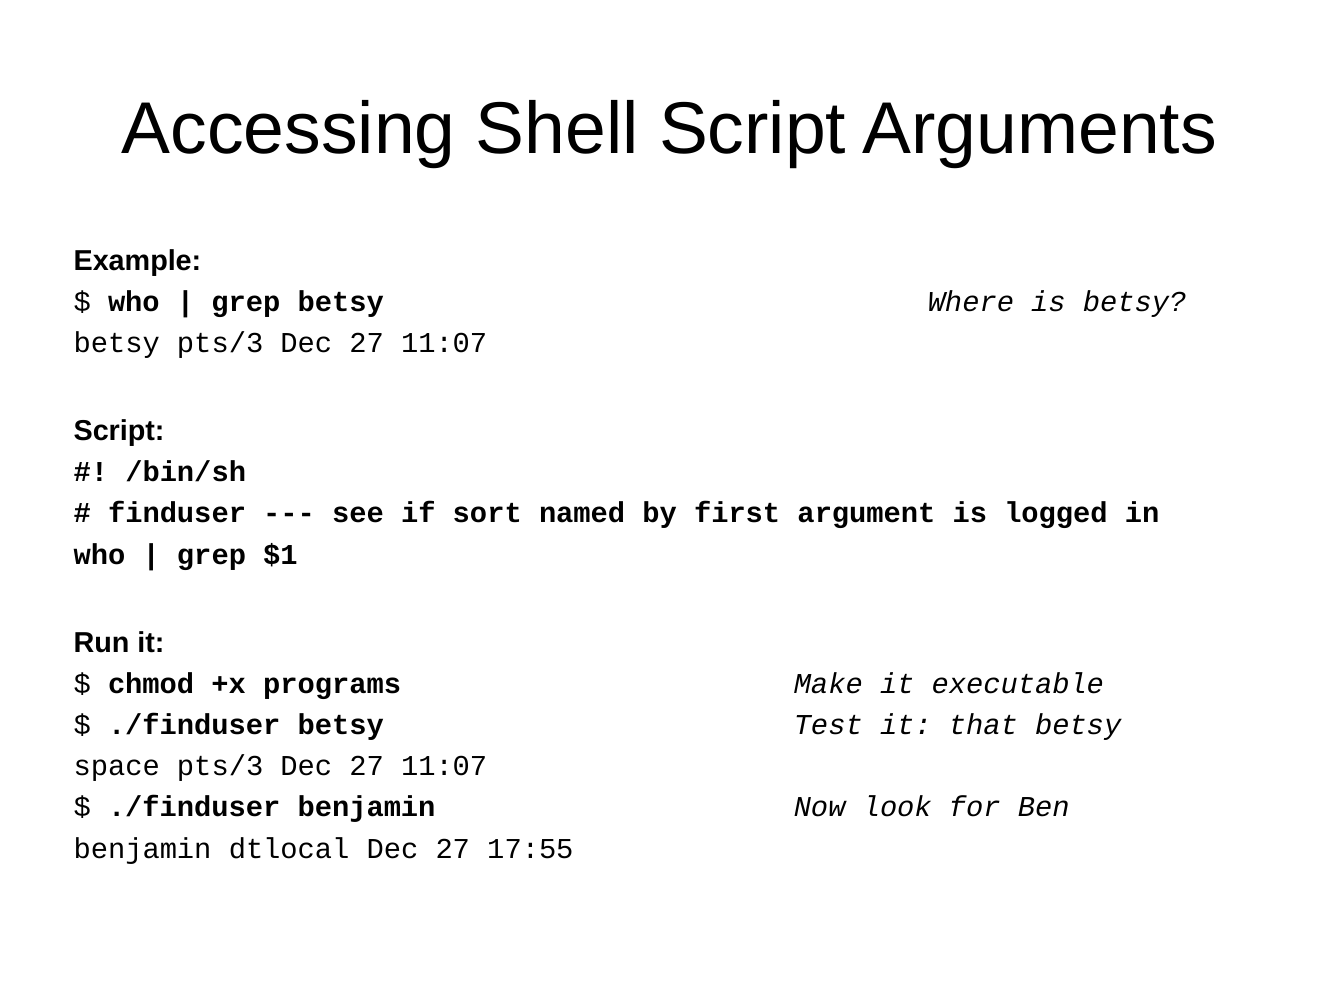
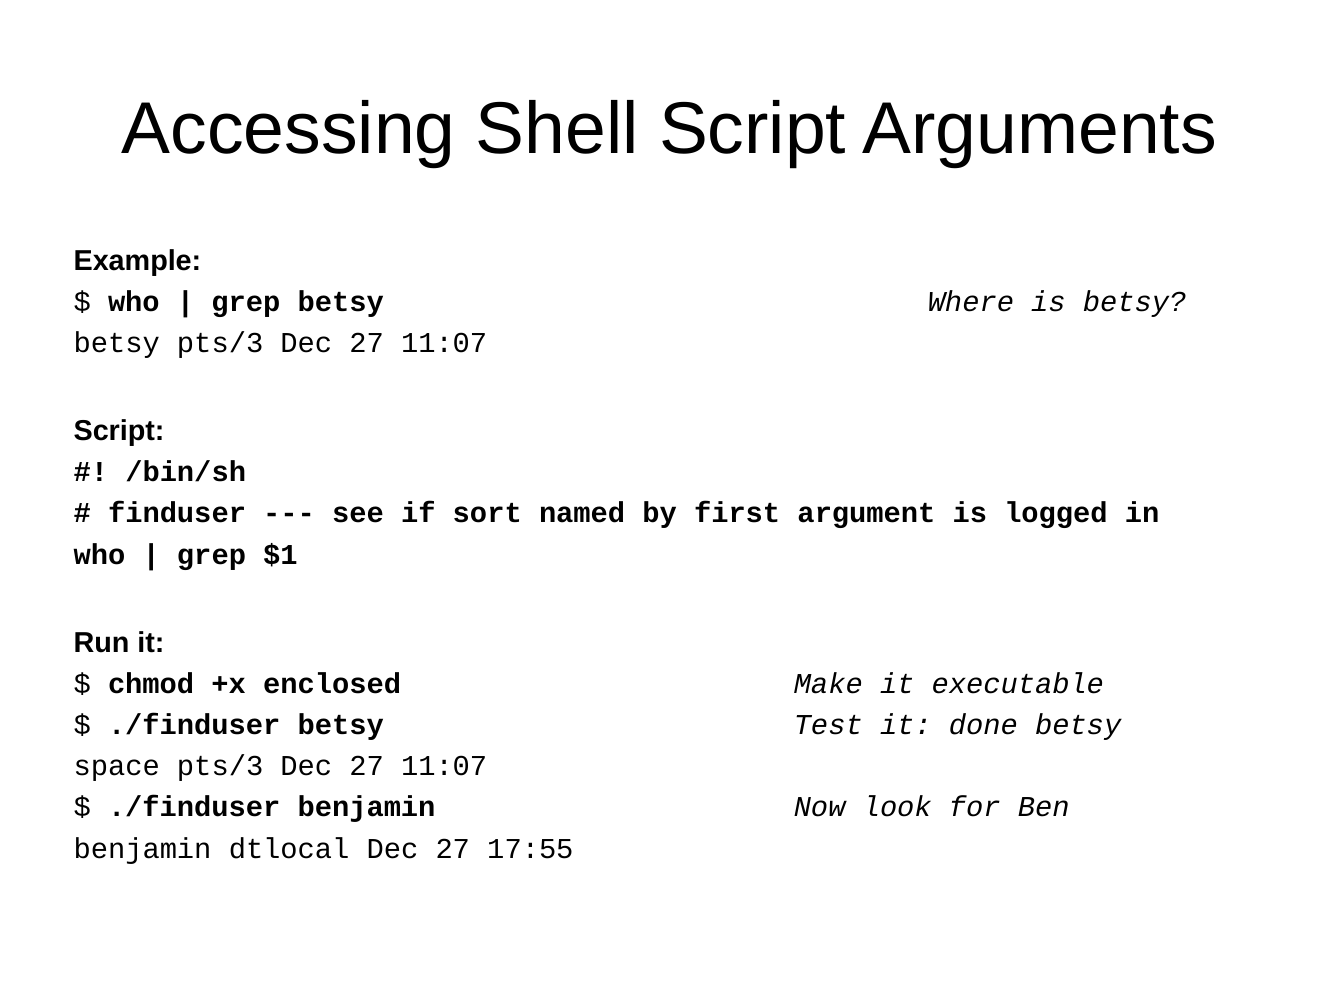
programs: programs -> enclosed (332, 684)
that: that -> done (983, 725)
